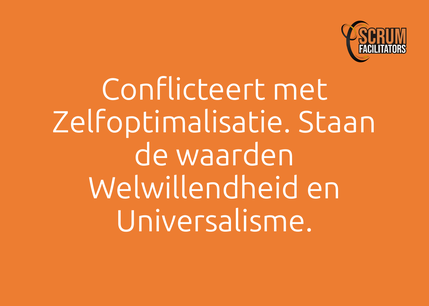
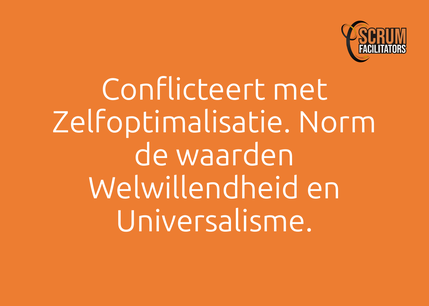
Staan: Staan -> Norm (337, 123)
